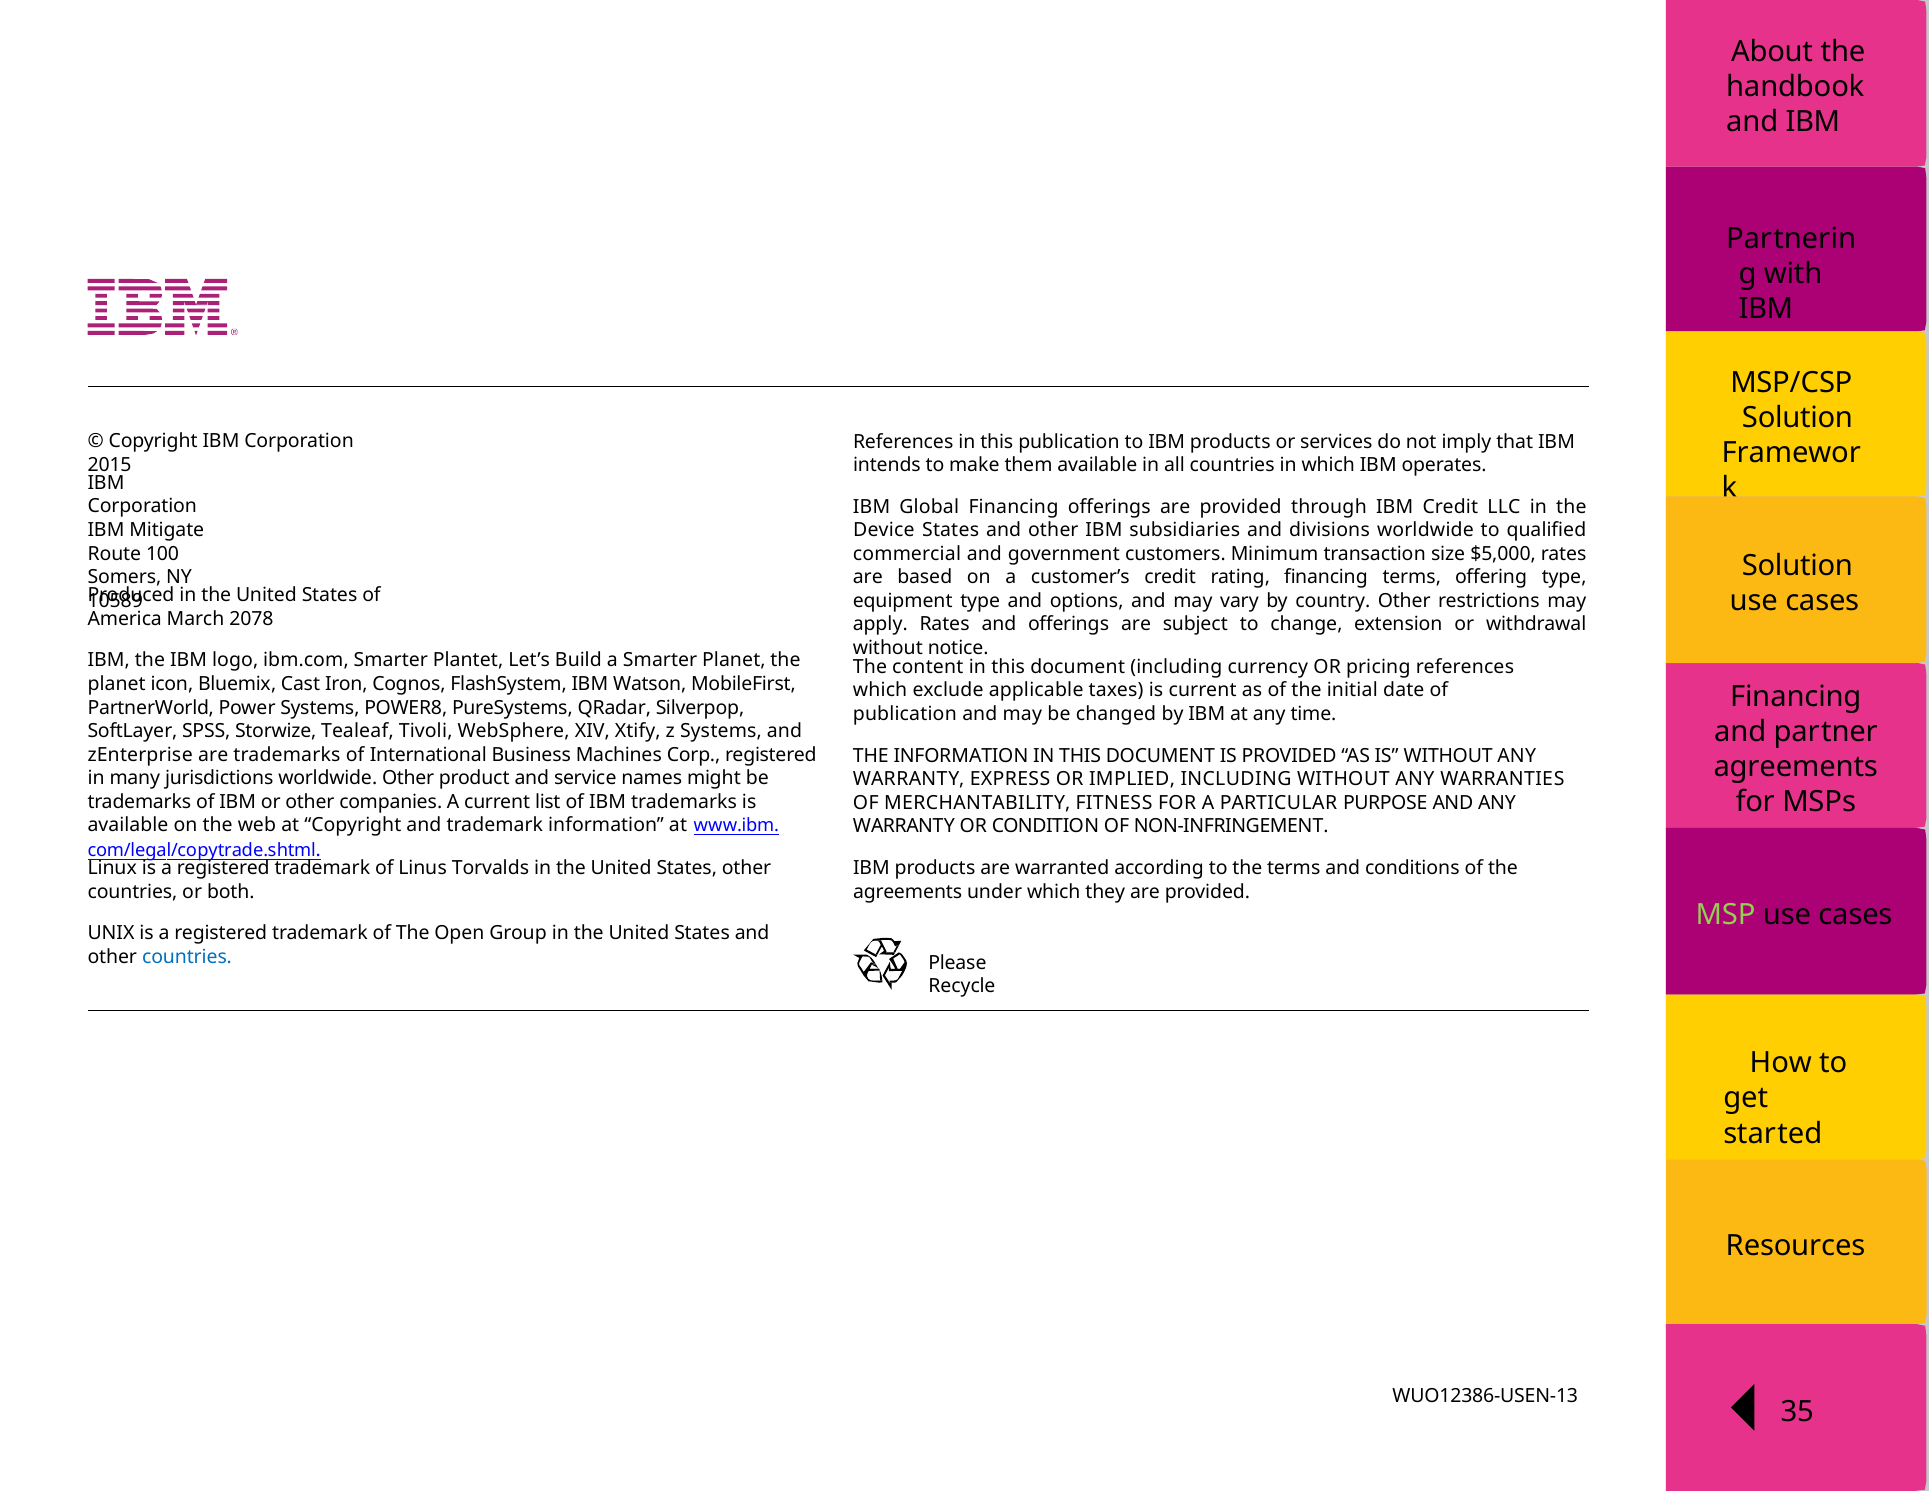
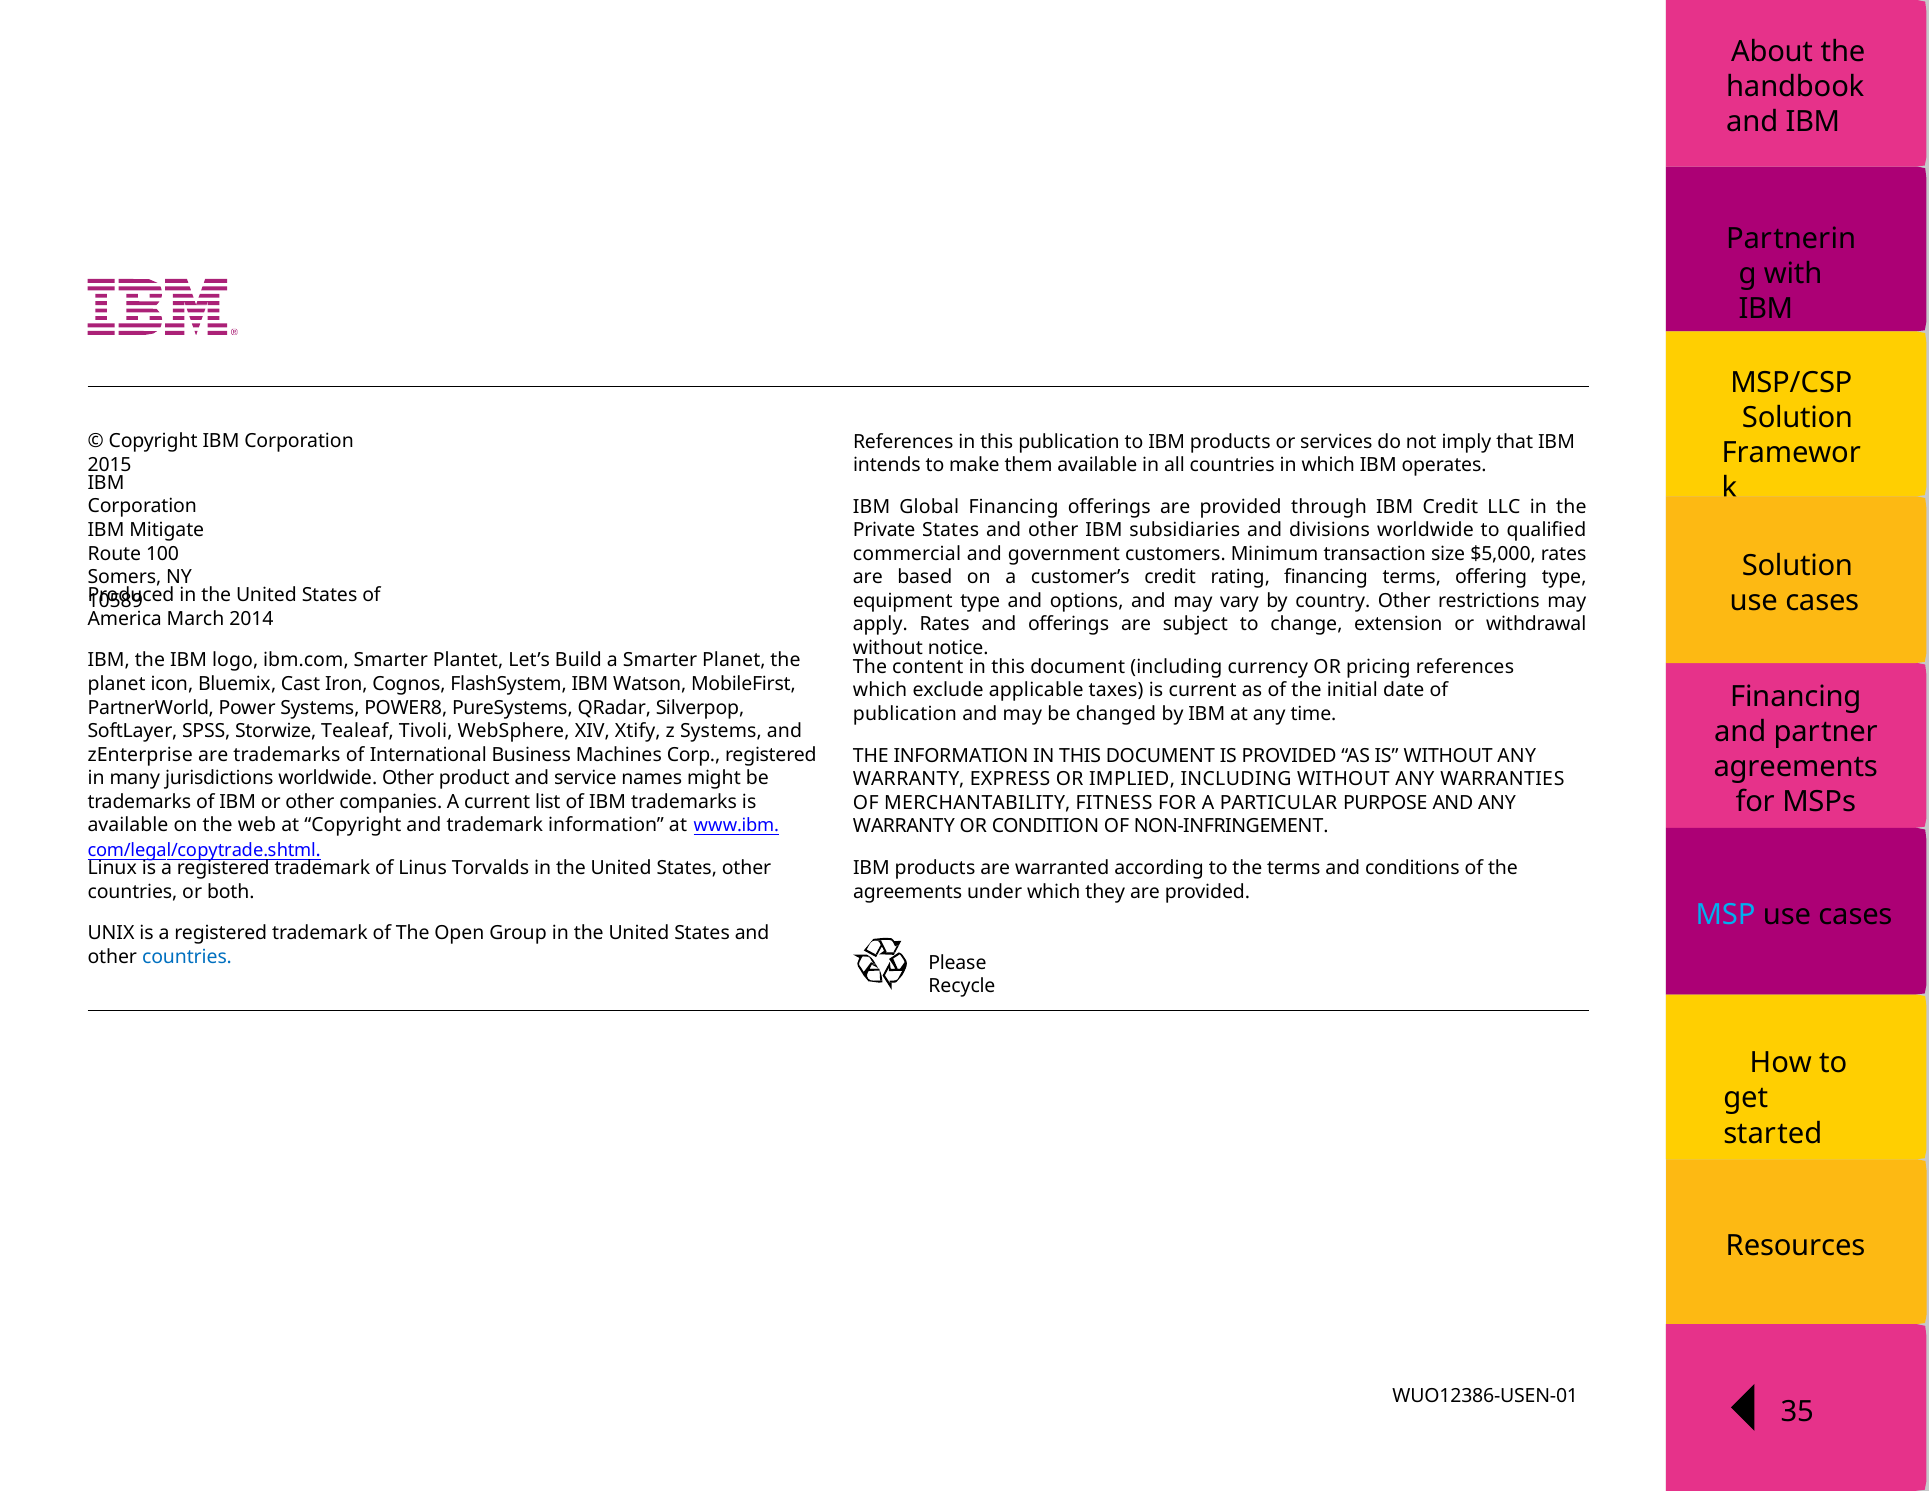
Device: Device -> Private (884, 530)
2078: 2078 -> 2014 (251, 619)
MSP colour: light green -> light blue (1726, 915)
WUO12386-USEN-13: WUO12386-USEN-13 -> WUO12386-USEN-01 (1485, 1396)
